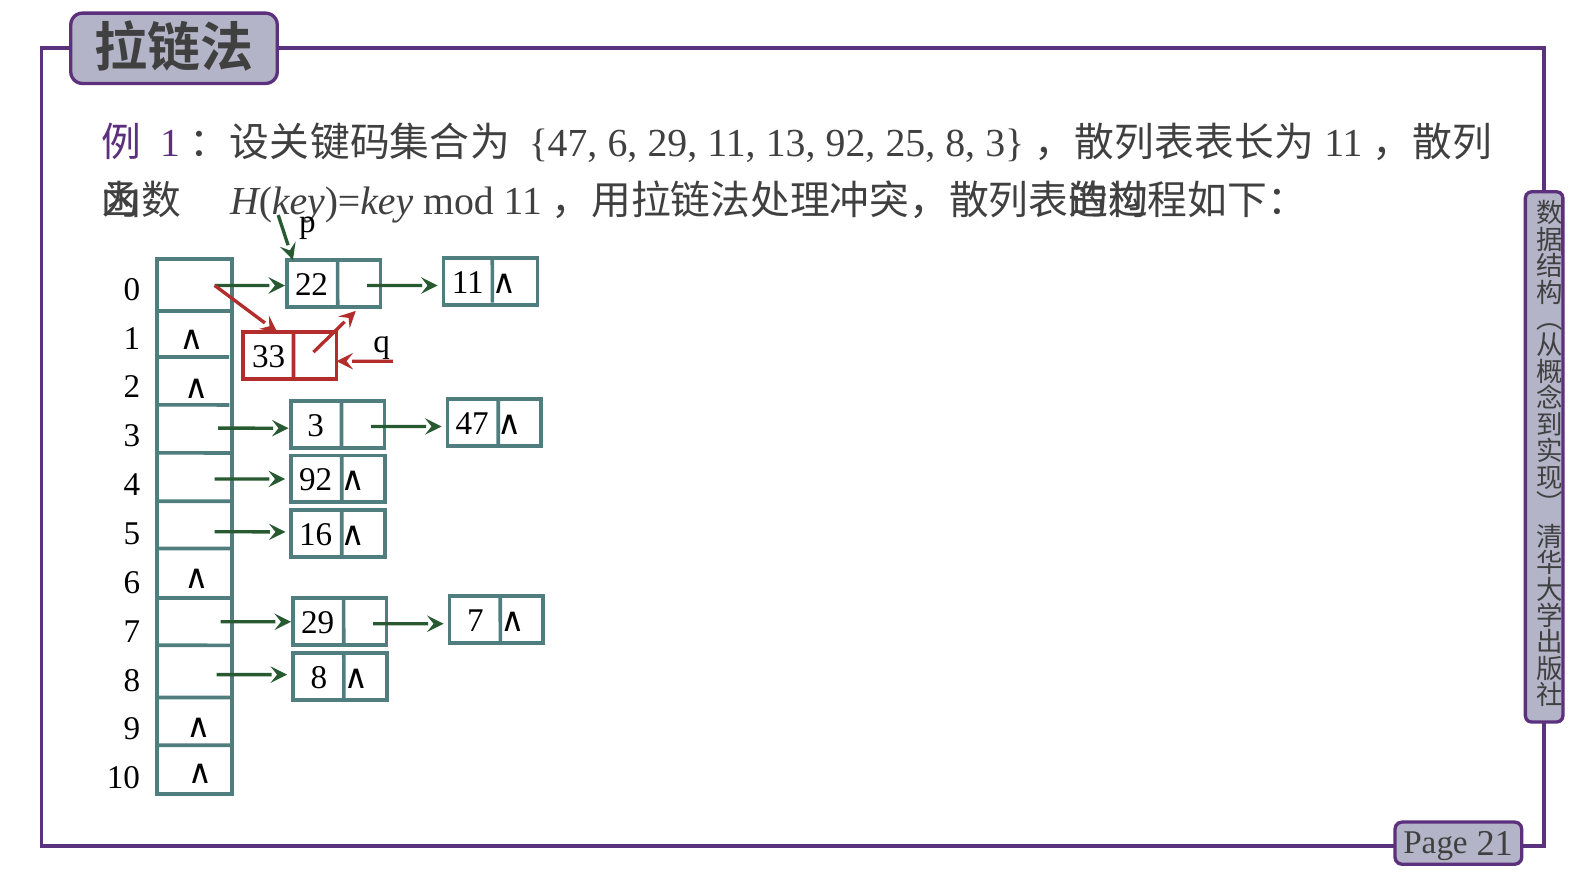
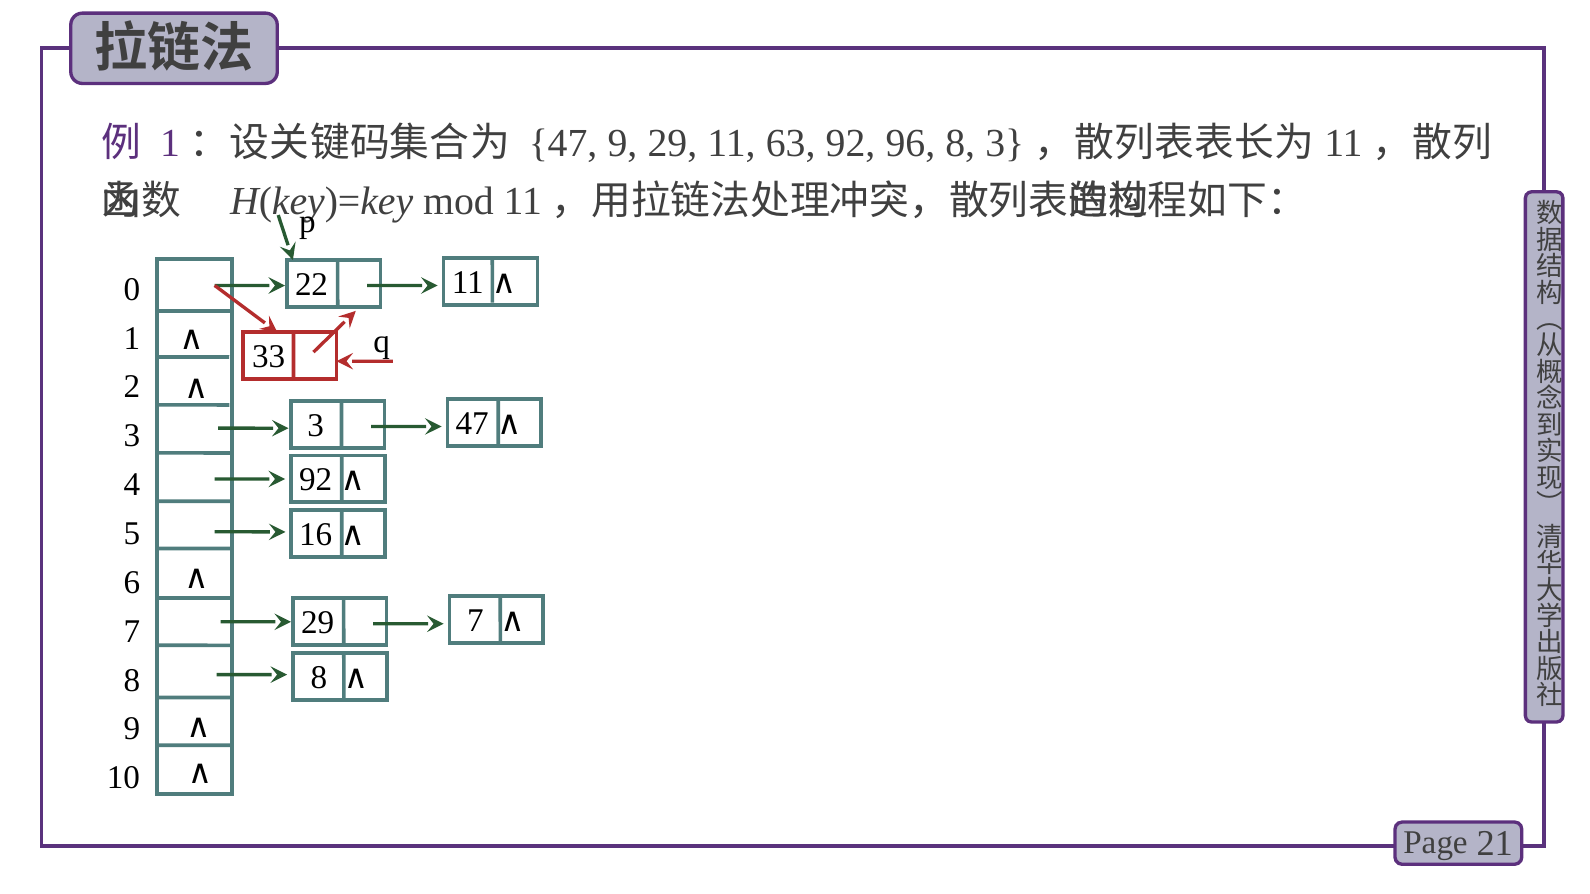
47 6: 6 -> 9 (622, 144)
13: 13 -> 63 (791, 144)
25: 25 -> 96 (910, 144)
